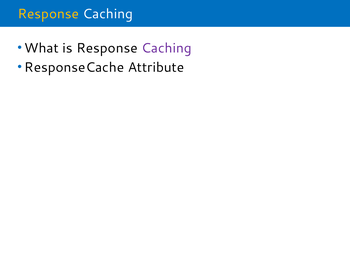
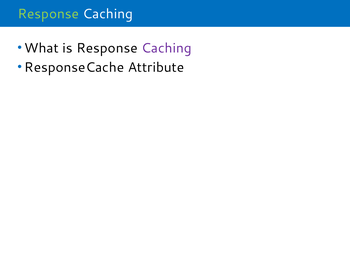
Response colour: yellow -> light green (48, 14)
